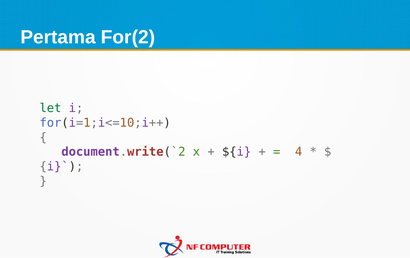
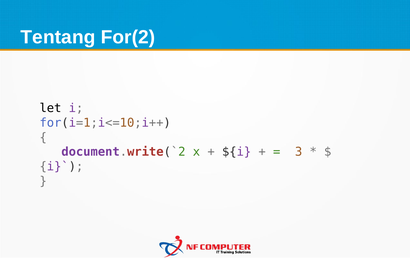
Pertama: Pertama -> Tentang (58, 37)
let colour: green -> black (50, 108)
4: 4 -> 3 (299, 152)
